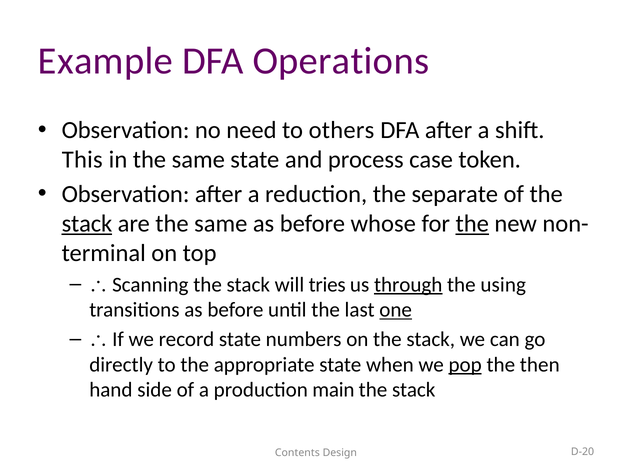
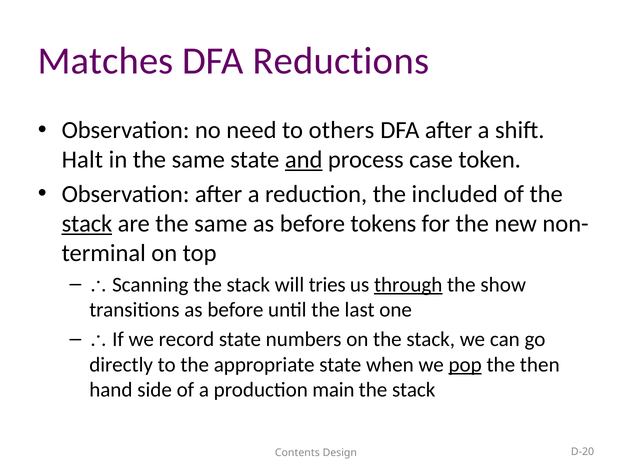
Example: Example -> Matches (106, 61)
Operations: Operations -> Reductions (341, 61)
This: This -> Halt (82, 160)
and underline: none -> present (304, 160)
separate: separate -> included (455, 194)
whose: whose -> tokens (383, 224)
the underline: present -> none (472, 224)
using: using -> show (503, 285)
one underline: present -> none (396, 310)
